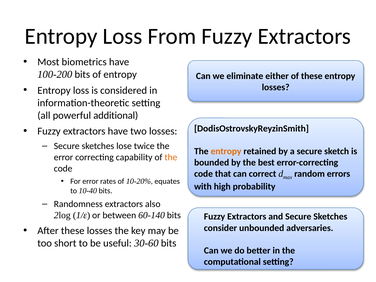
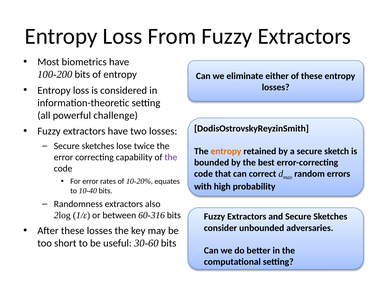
additional: additional -> challenge (116, 115)
the colour: orange -> purple (171, 157)
60-140: 60-140 -> 60-316 (152, 215)
